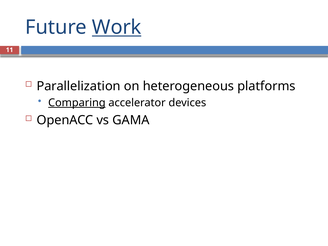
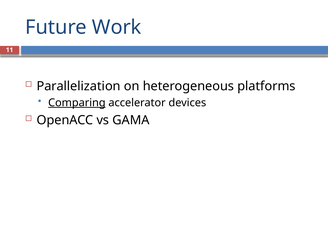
Work underline: present -> none (117, 27)
